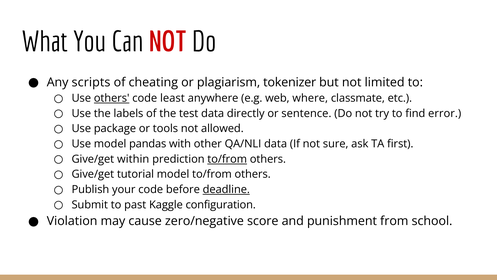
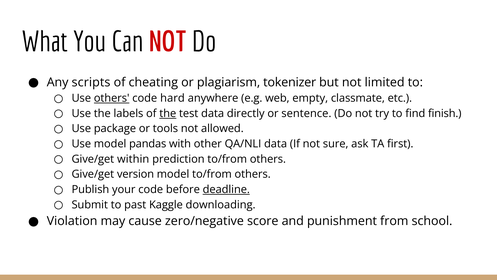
least: least -> hard (172, 98)
where: where -> empty (310, 98)
the underline: none -> present (168, 113)
error: error -> finish (445, 113)
to/from underline: present -> none (227, 159)
tutorial: tutorial -> version (136, 174)
configuration: configuration -> downloading (221, 204)
